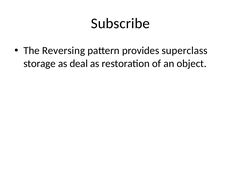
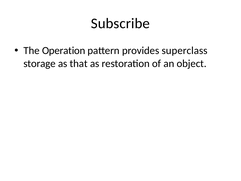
Reversing: Reversing -> Operation (64, 51)
deal: deal -> that (79, 63)
